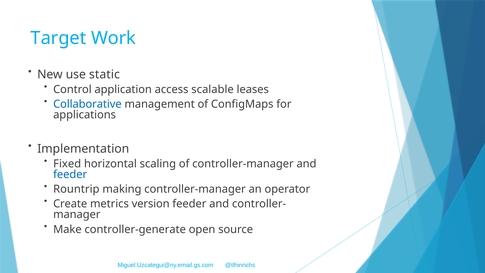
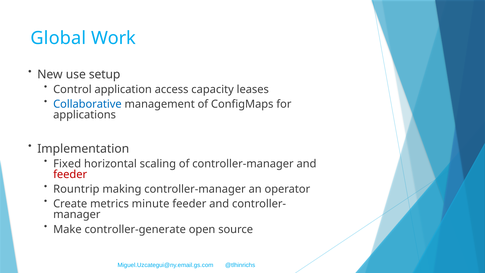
Target: Target -> Global (58, 38)
static: static -> setup (105, 74)
scalable: scalable -> capacity (213, 89)
feeder colour: blue -> red (70, 174)
version: version -> minute (151, 204)
